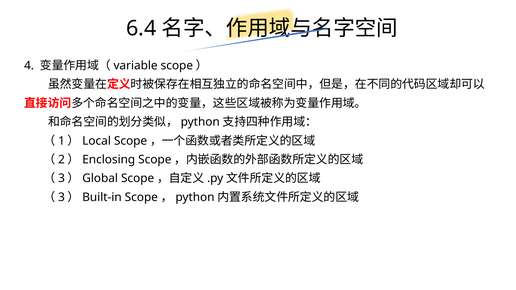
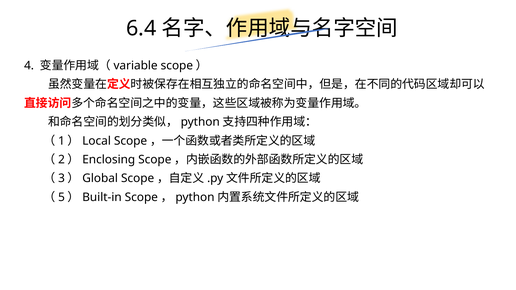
3: 3 -> 5 (61, 197)
